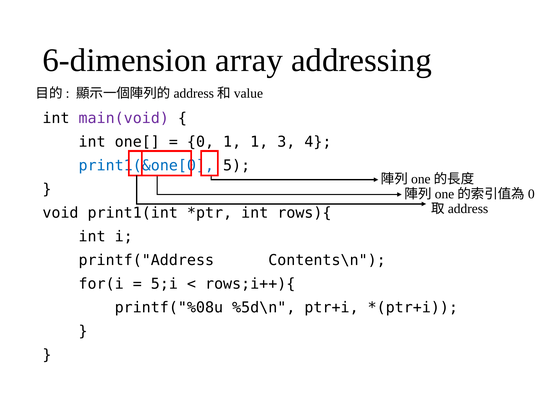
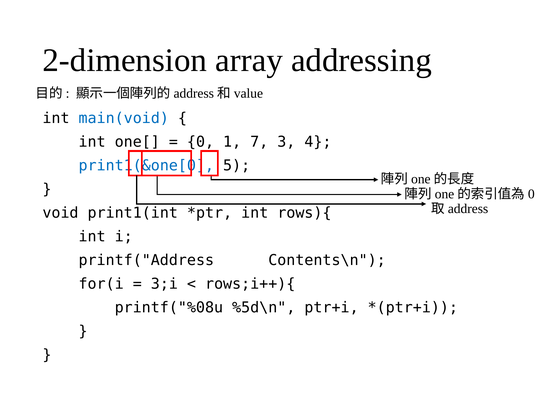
6-dimension: 6-dimension -> 2-dimension (125, 60)
main(void colour: purple -> blue (124, 118)
1 1: 1 -> 7 (259, 142)
5;i: 5;i -> 3;i (164, 284)
